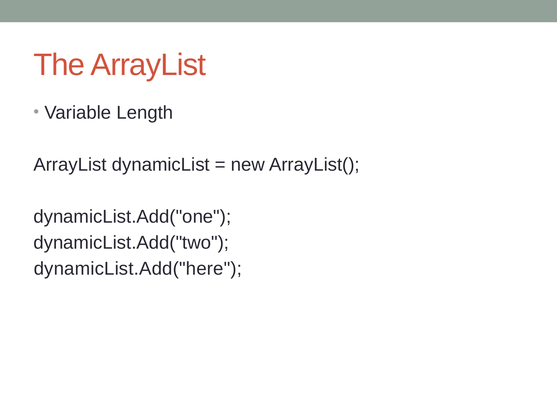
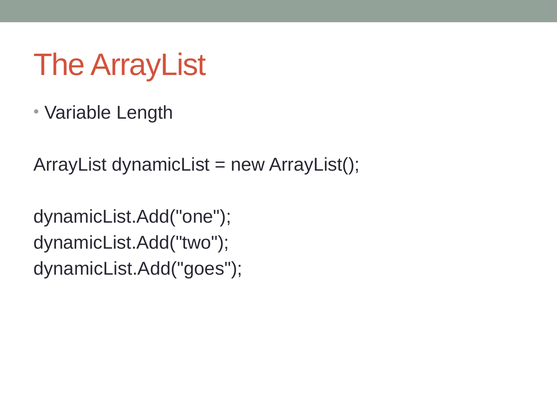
dynamicList.Add("here: dynamicList.Add("here -> dynamicList.Add("goes (138, 269)
